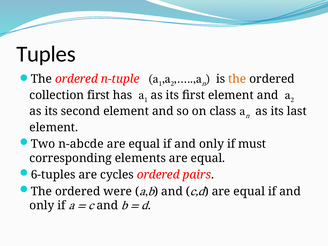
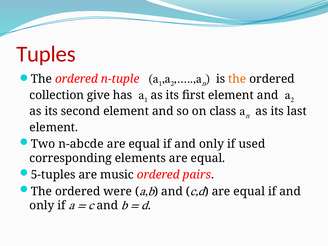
Tuples colour: black -> red (46, 54)
collection first: first -> give (98, 95)
must: must -> used (252, 144)
6-tuples: 6-tuples -> 5-tuples (53, 175)
cycles: cycles -> music (117, 175)
